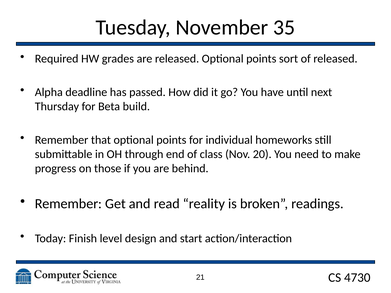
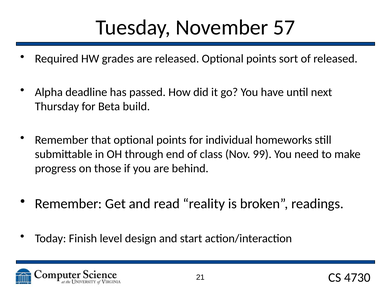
35: 35 -> 57 (284, 28)
20: 20 -> 99 (262, 154)
